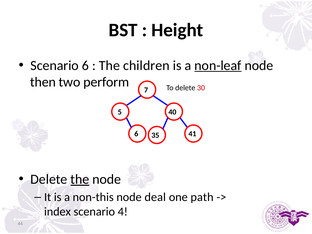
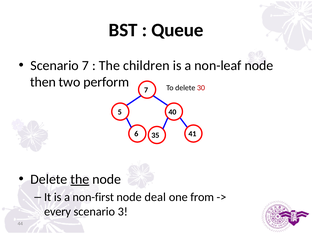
Height: Height -> Queue (177, 30)
Scenario 6: 6 -> 7 (85, 65)
non-leaf underline: present -> none (218, 65)
non-this: non-this -> non-first (93, 197)
path: path -> from (202, 197)
index: index -> every (57, 212)
4: 4 -> 3 (123, 212)
